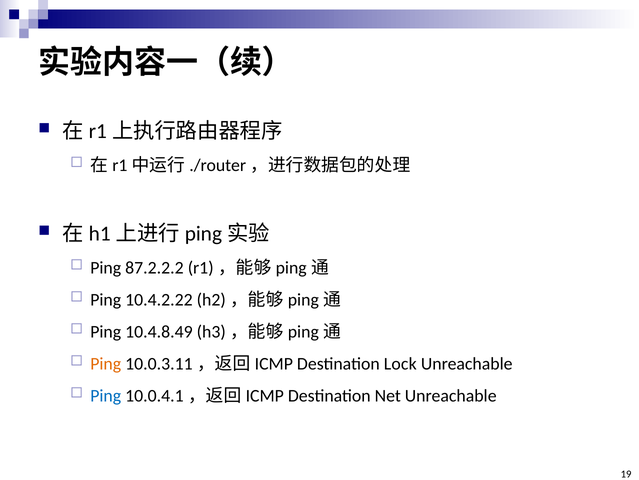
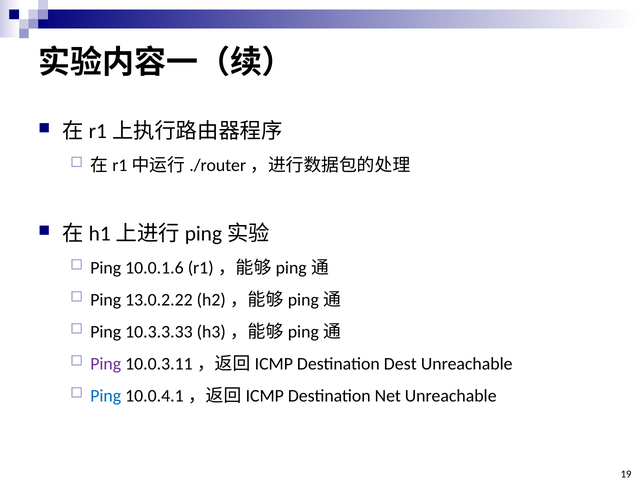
87.2.2.2: 87.2.2.2 -> 10.0.1.6 (154, 267)
10.4.2.22: 10.4.2.22 -> 13.0.2.22 (159, 299)
10.4.8.49: 10.4.8.49 -> 10.3.3.33 (159, 331)
Ping colour: orange -> purple (106, 363)
Lock: Lock -> Dest (400, 363)
